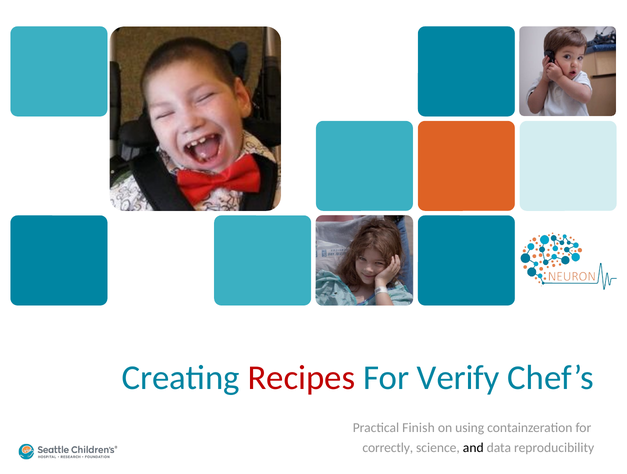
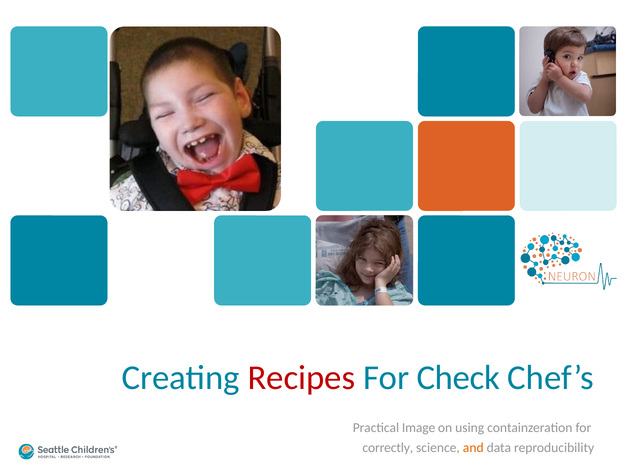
Verify: Verify -> Check (458, 378)
Finish: Finish -> Image (419, 428)
and colour: black -> orange (473, 448)
